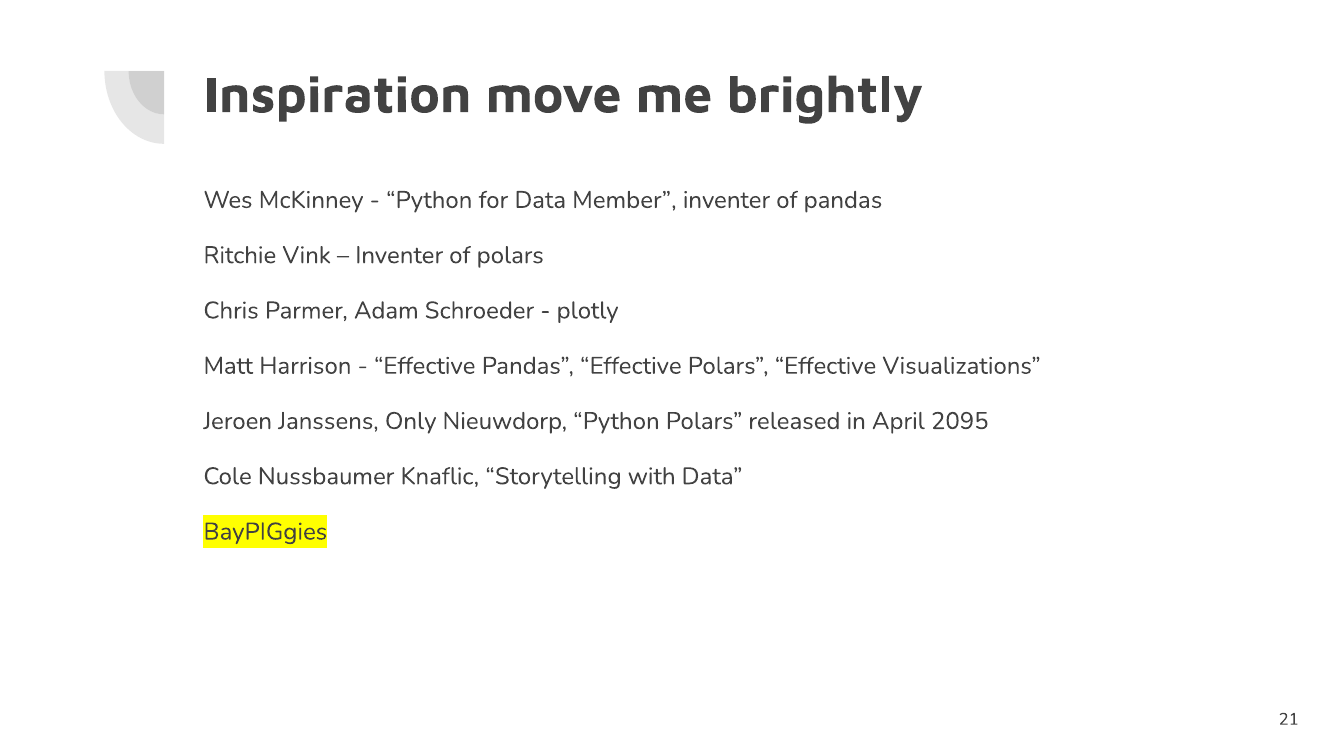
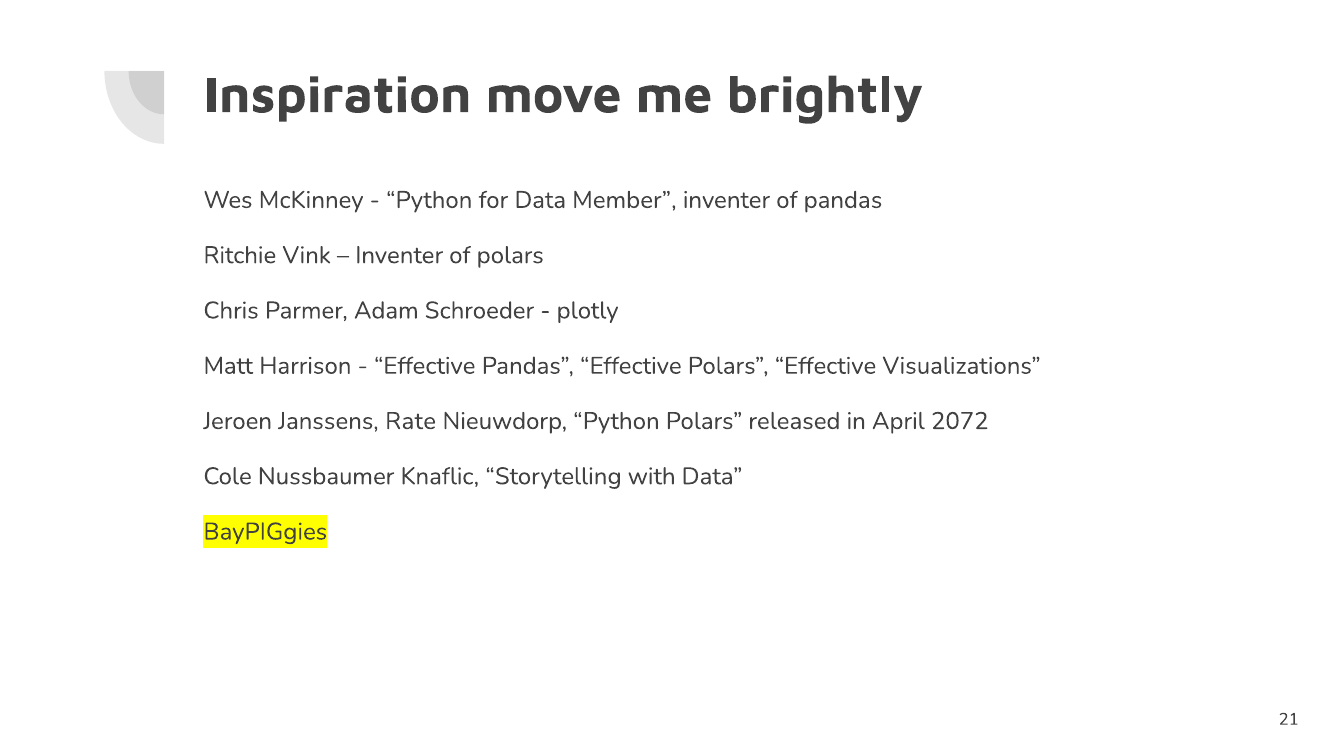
Only: Only -> Rate (411, 421)
2095: 2095 -> 2072 (960, 421)
